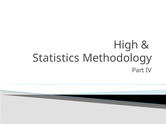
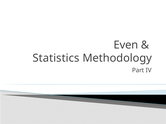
High: High -> Even (126, 45)
